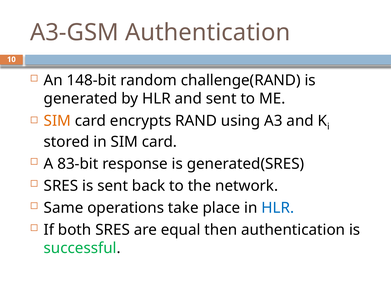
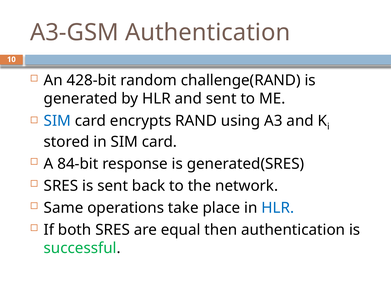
148-bit: 148-bit -> 428-bit (92, 81)
SIM colour: orange -> blue (57, 121)
83-bit: 83-bit -> 84-bit (78, 164)
